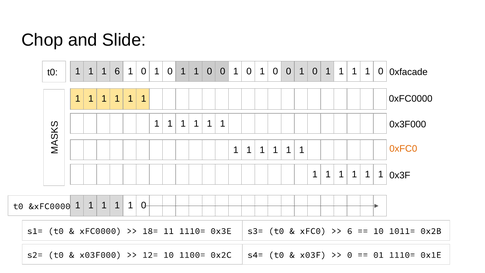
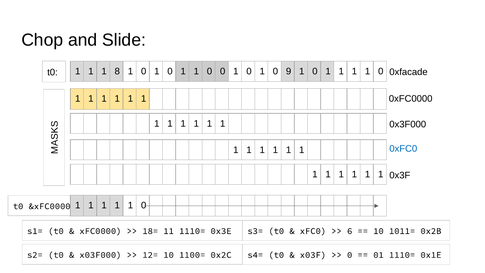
1 6: 6 -> 8 (117, 71)
0 1 0 0: 0 -> 9 (289, 71)
0xFC0 colour: orange -> blue (403, 149)
